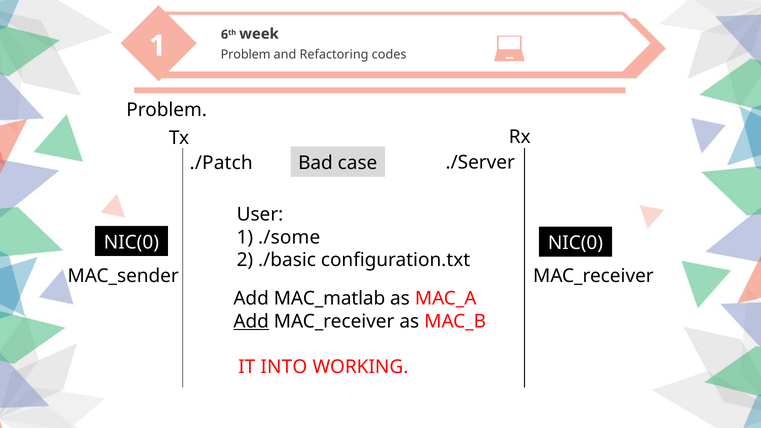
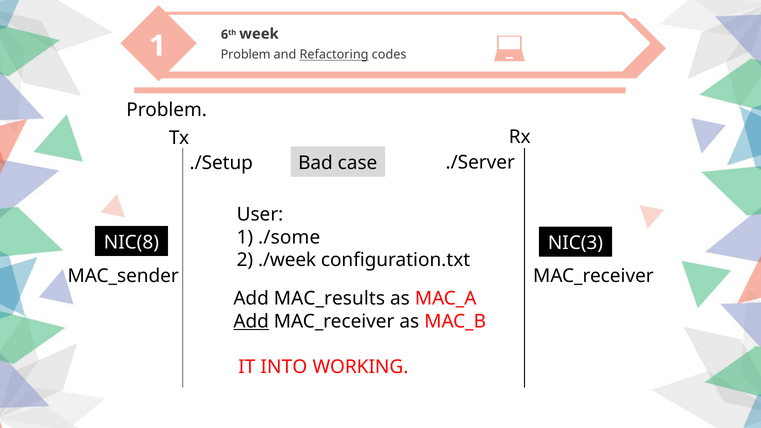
Refactoring underline: none -> present (334, 55)
./Patch: ./Patch -> ./Setup (221, 163)
NIC(0: NIC(0 -> NIC(8 (131, 242)
NIC(0: NIC(0 -> NIC(3 (575, 243)
./basic: ./basic -> ./week (287, 260)
MAC_matlab: MAC_matlab -> MAC_results (329, 299)
